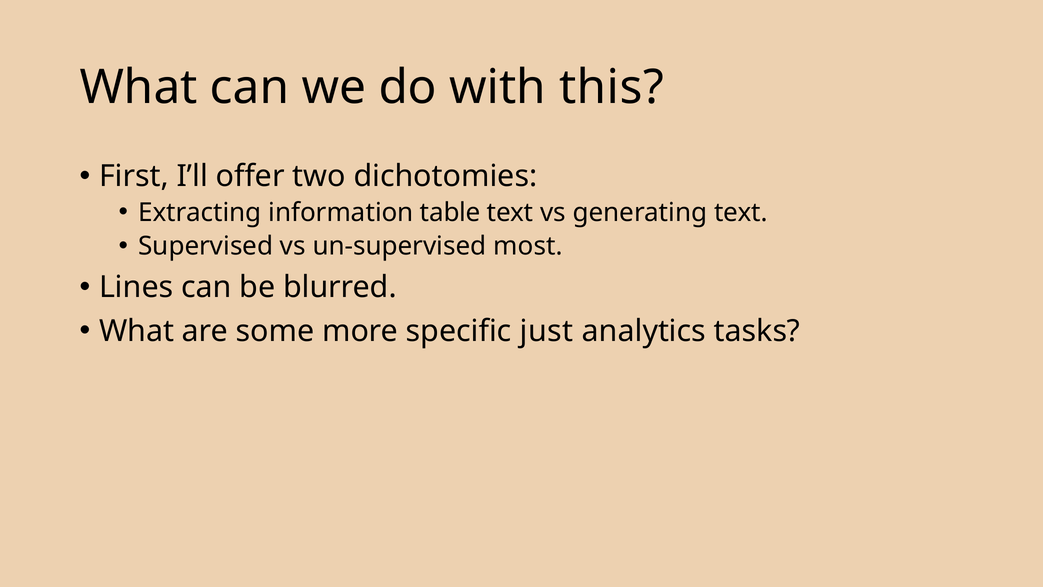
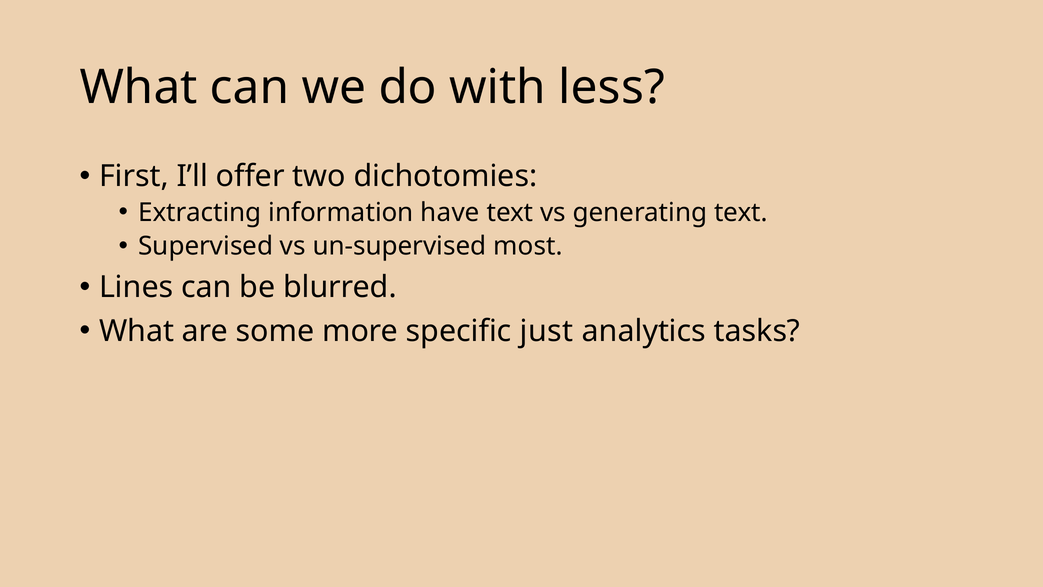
this: this -> less (612, 88)
table: table -> have (450, 212)
